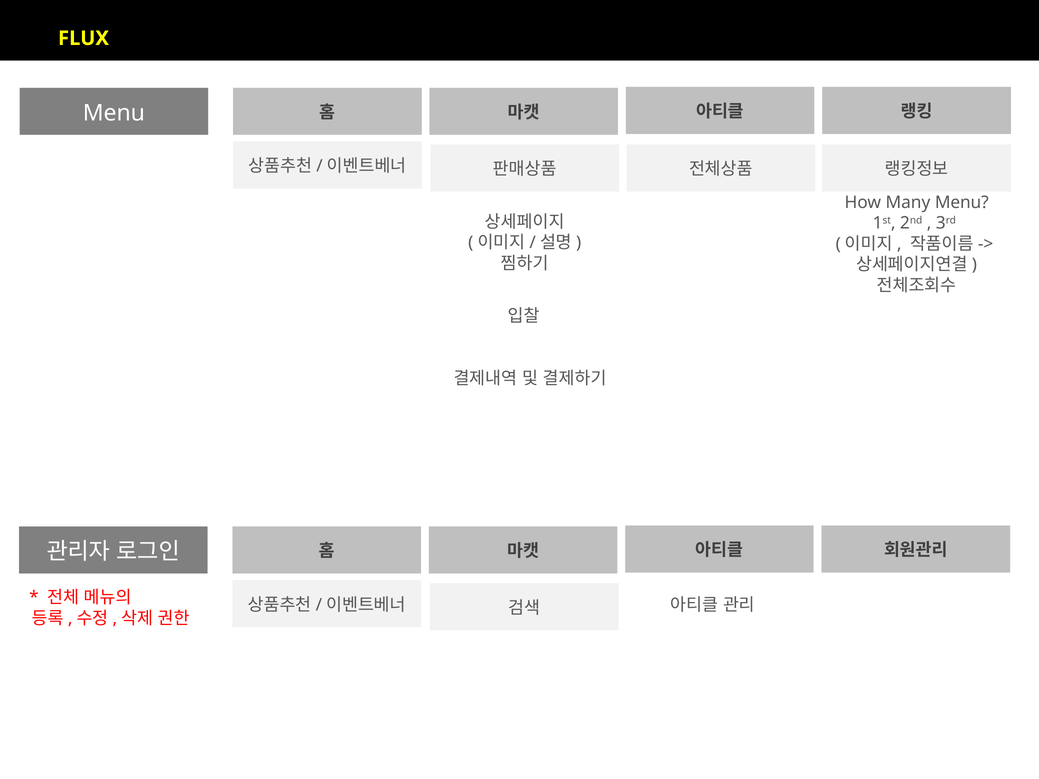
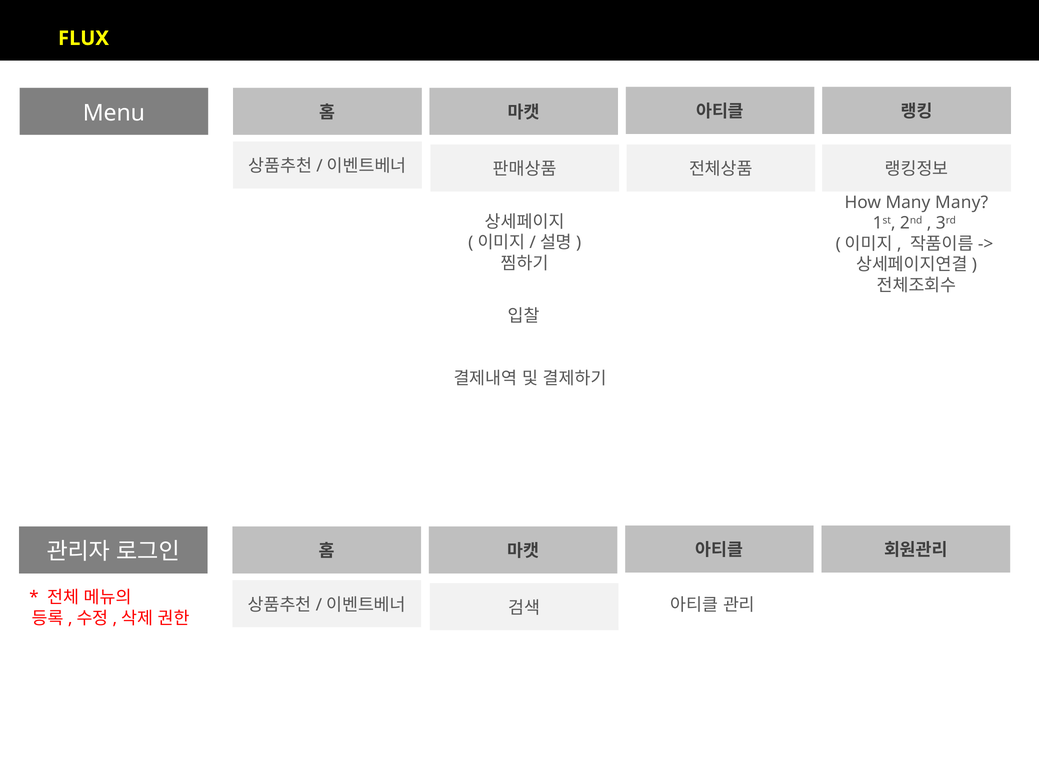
Many Menu: Menu -> Many (962, 202)
